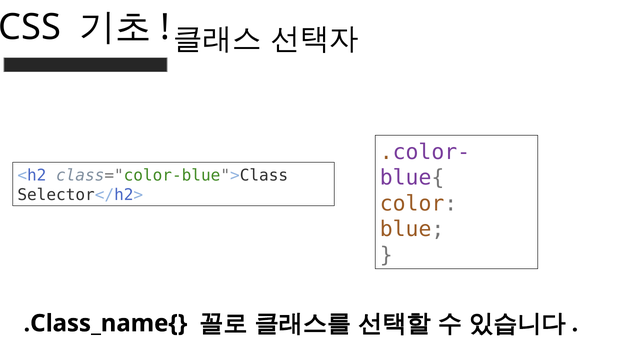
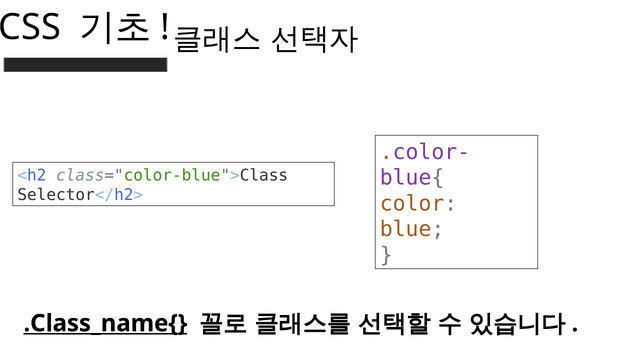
.Class_name{ underline: none -> present (105, 323)
